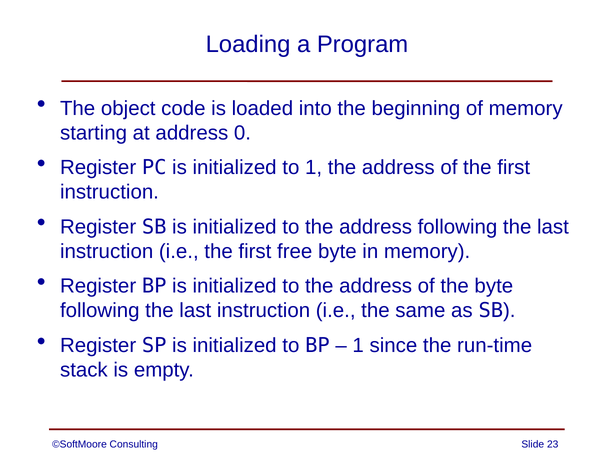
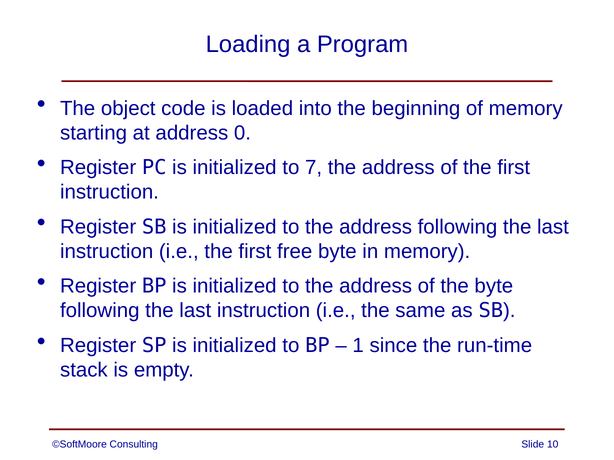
to 1: 1 -> 7 (314, 168)
23: 23 -> 10 (553, 445)
